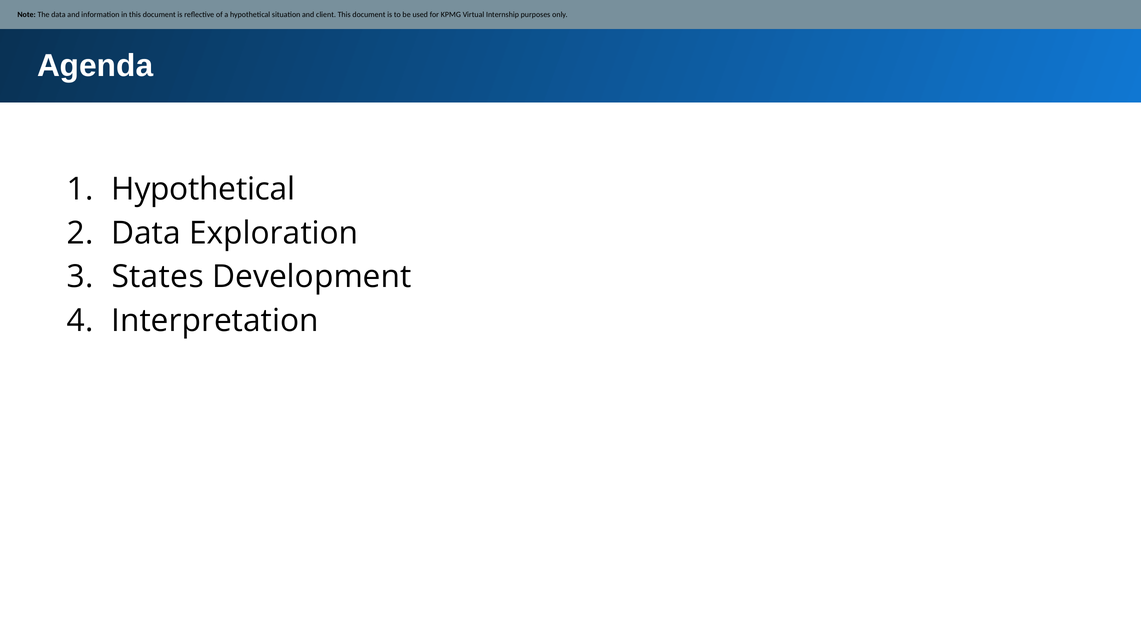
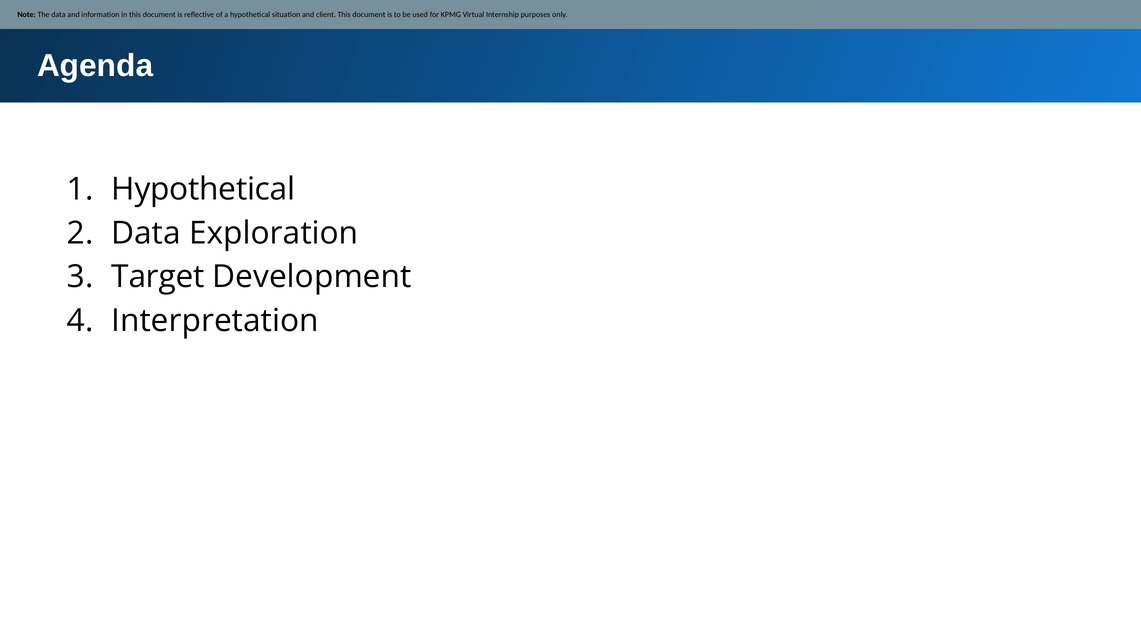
States: States -> Target (158, 277)
